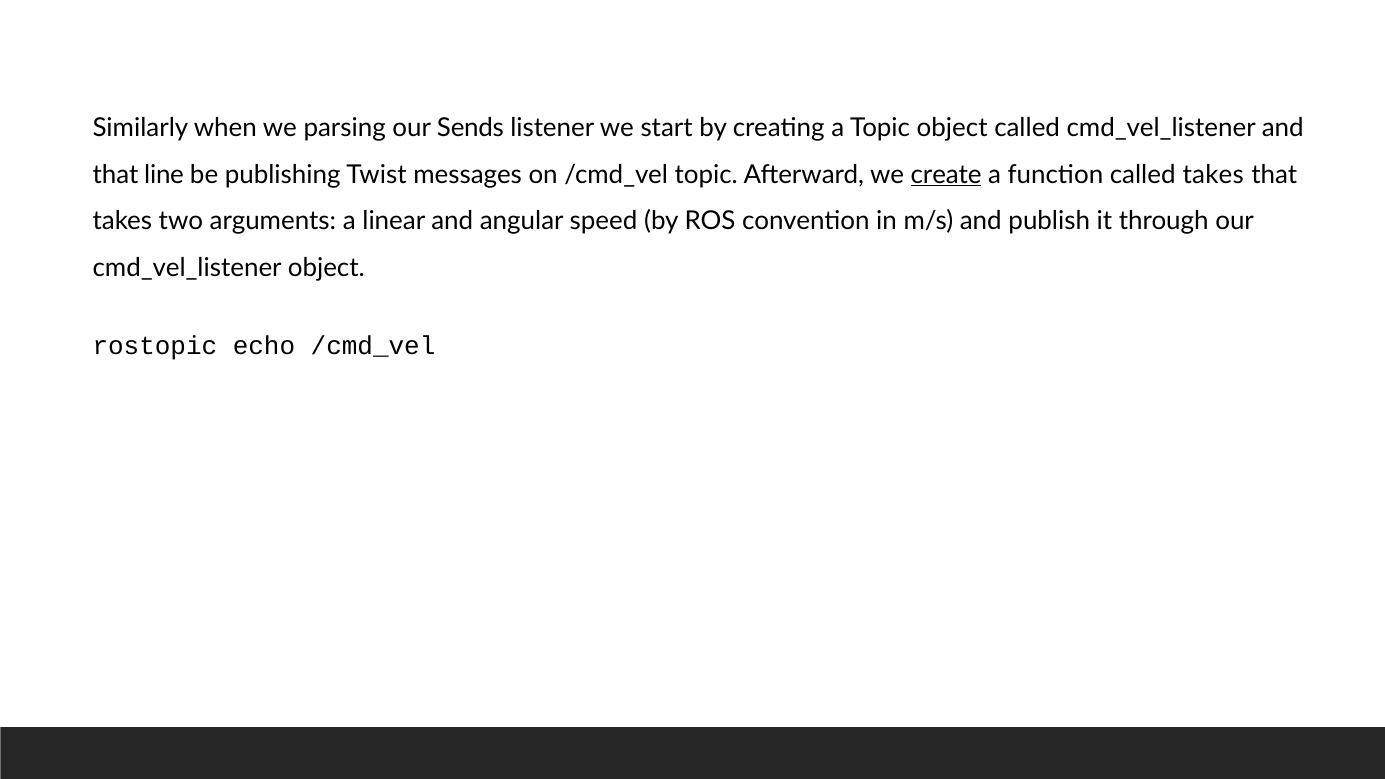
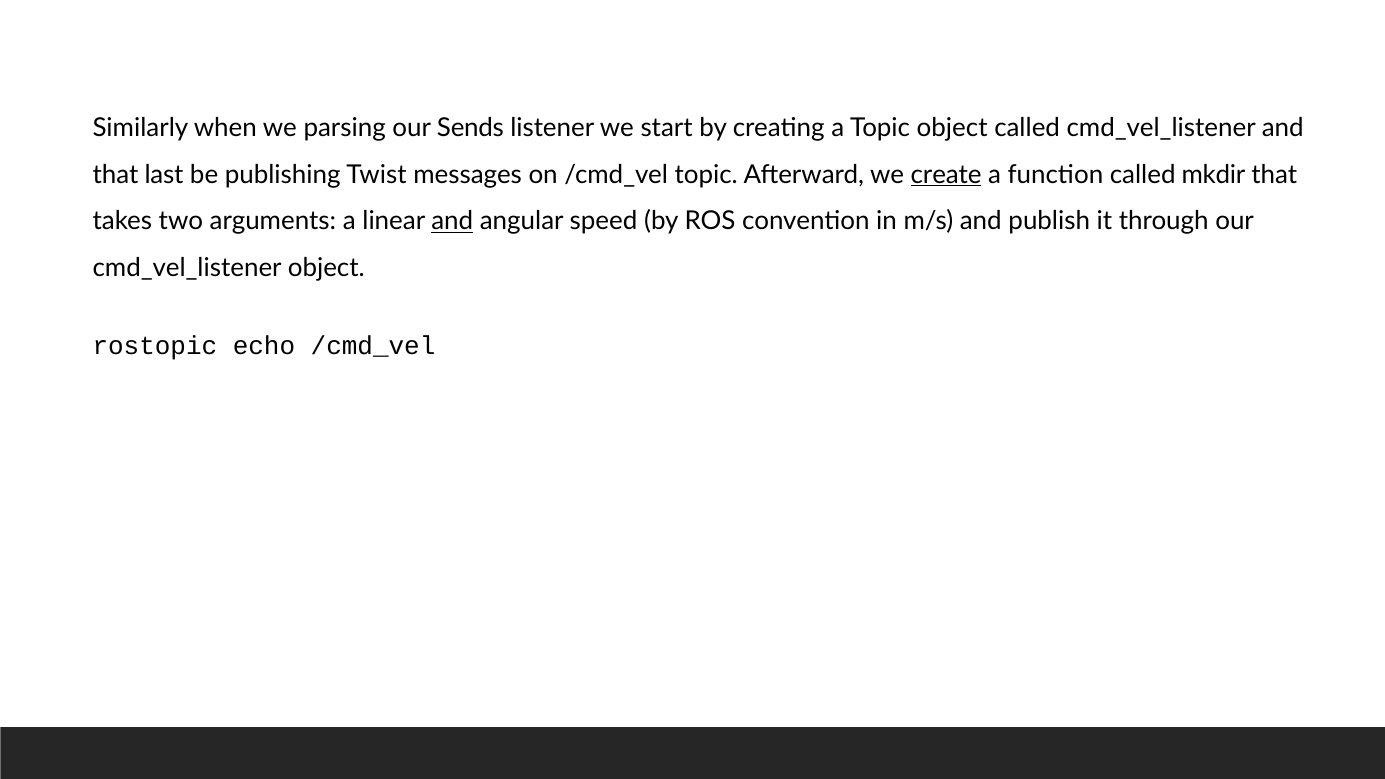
line: line -> last (164, 175)
called takes: takes -> mkdir (1214, 175)
and underline: none -> present (452, 221)
